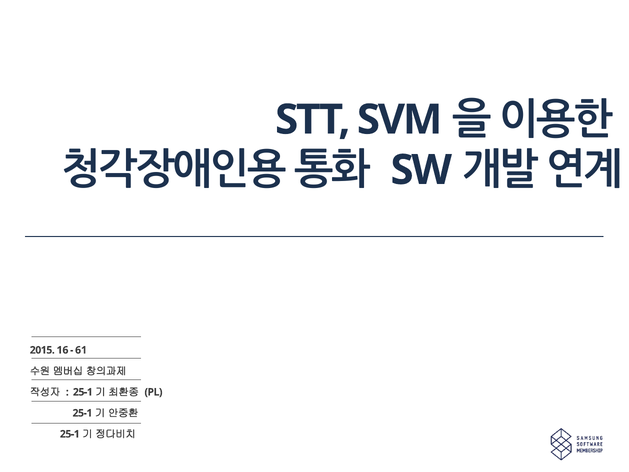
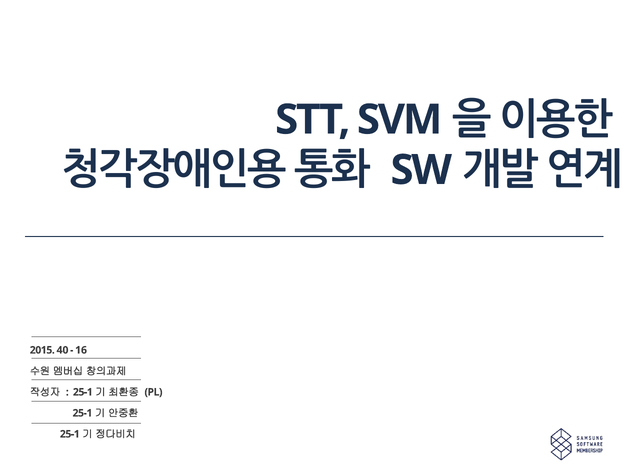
16: 16 -> 40 (63, 350)
61: 61 -> 16 (81, 350)
